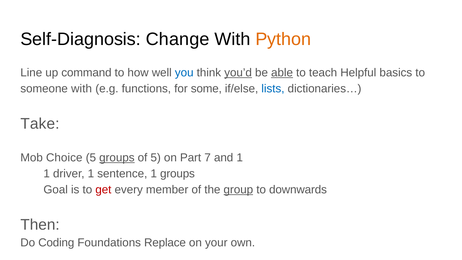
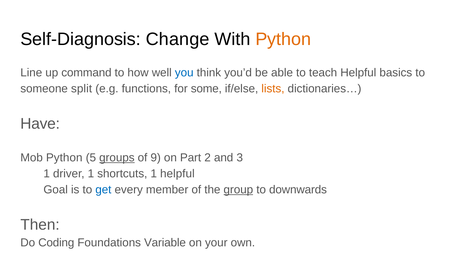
you’d underline: present -> none (238, 73)
able underline: present -> none (282, 73)
someone with: with -> split (82, 89)
lists colour: blue -> orange (273, 89)
Take: Take -> Have (40, 124)
Mob Choice: Choice -> Python (64, 158)
of 5: 5 -> 9 (156, 158)
7: 7 -> 2 (208, 158)
and 1: 1 -> 3 (240, 158)
sentence: sentence -> shortcuts (122, 174)
1 groups: groups -> helpful (177, 174)
get colour: red -> blue (103, 190)
Replace: Replace -> Variable (165, 243)
